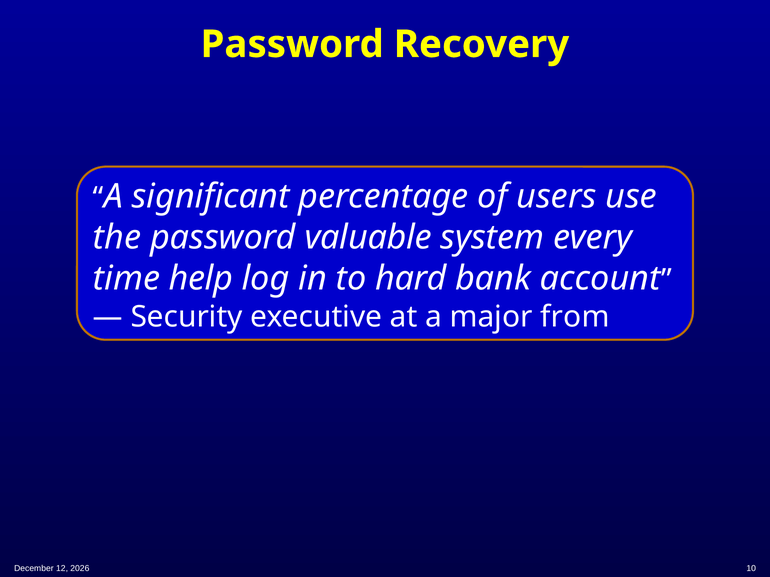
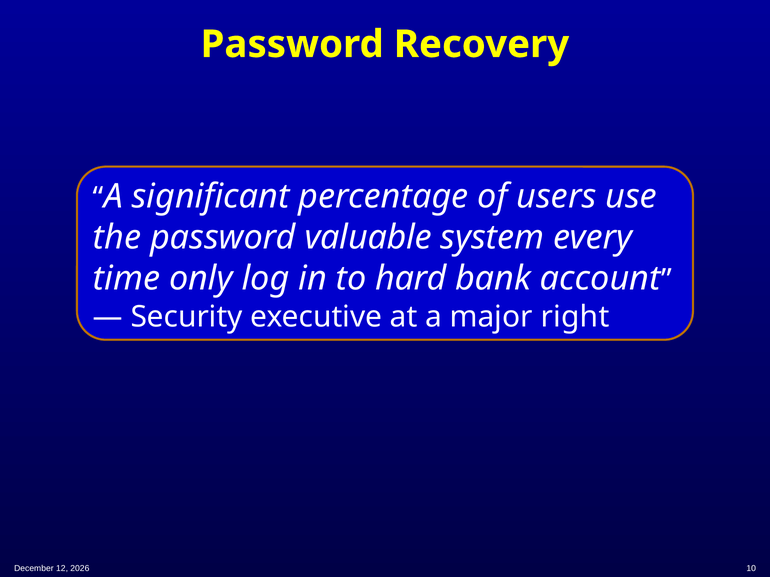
help: help -> only (201, 279)
from: from -> right (575, 317)
